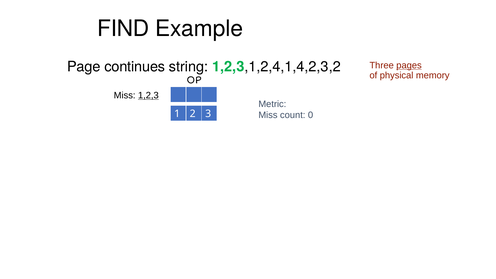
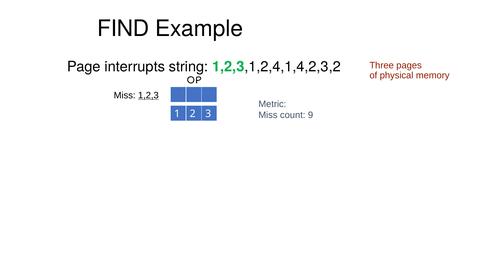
continues: continues -> interrupts (135, 67)
pages underline: present -> none (409, 65)
0: 0 -> 9 (311, 115)
